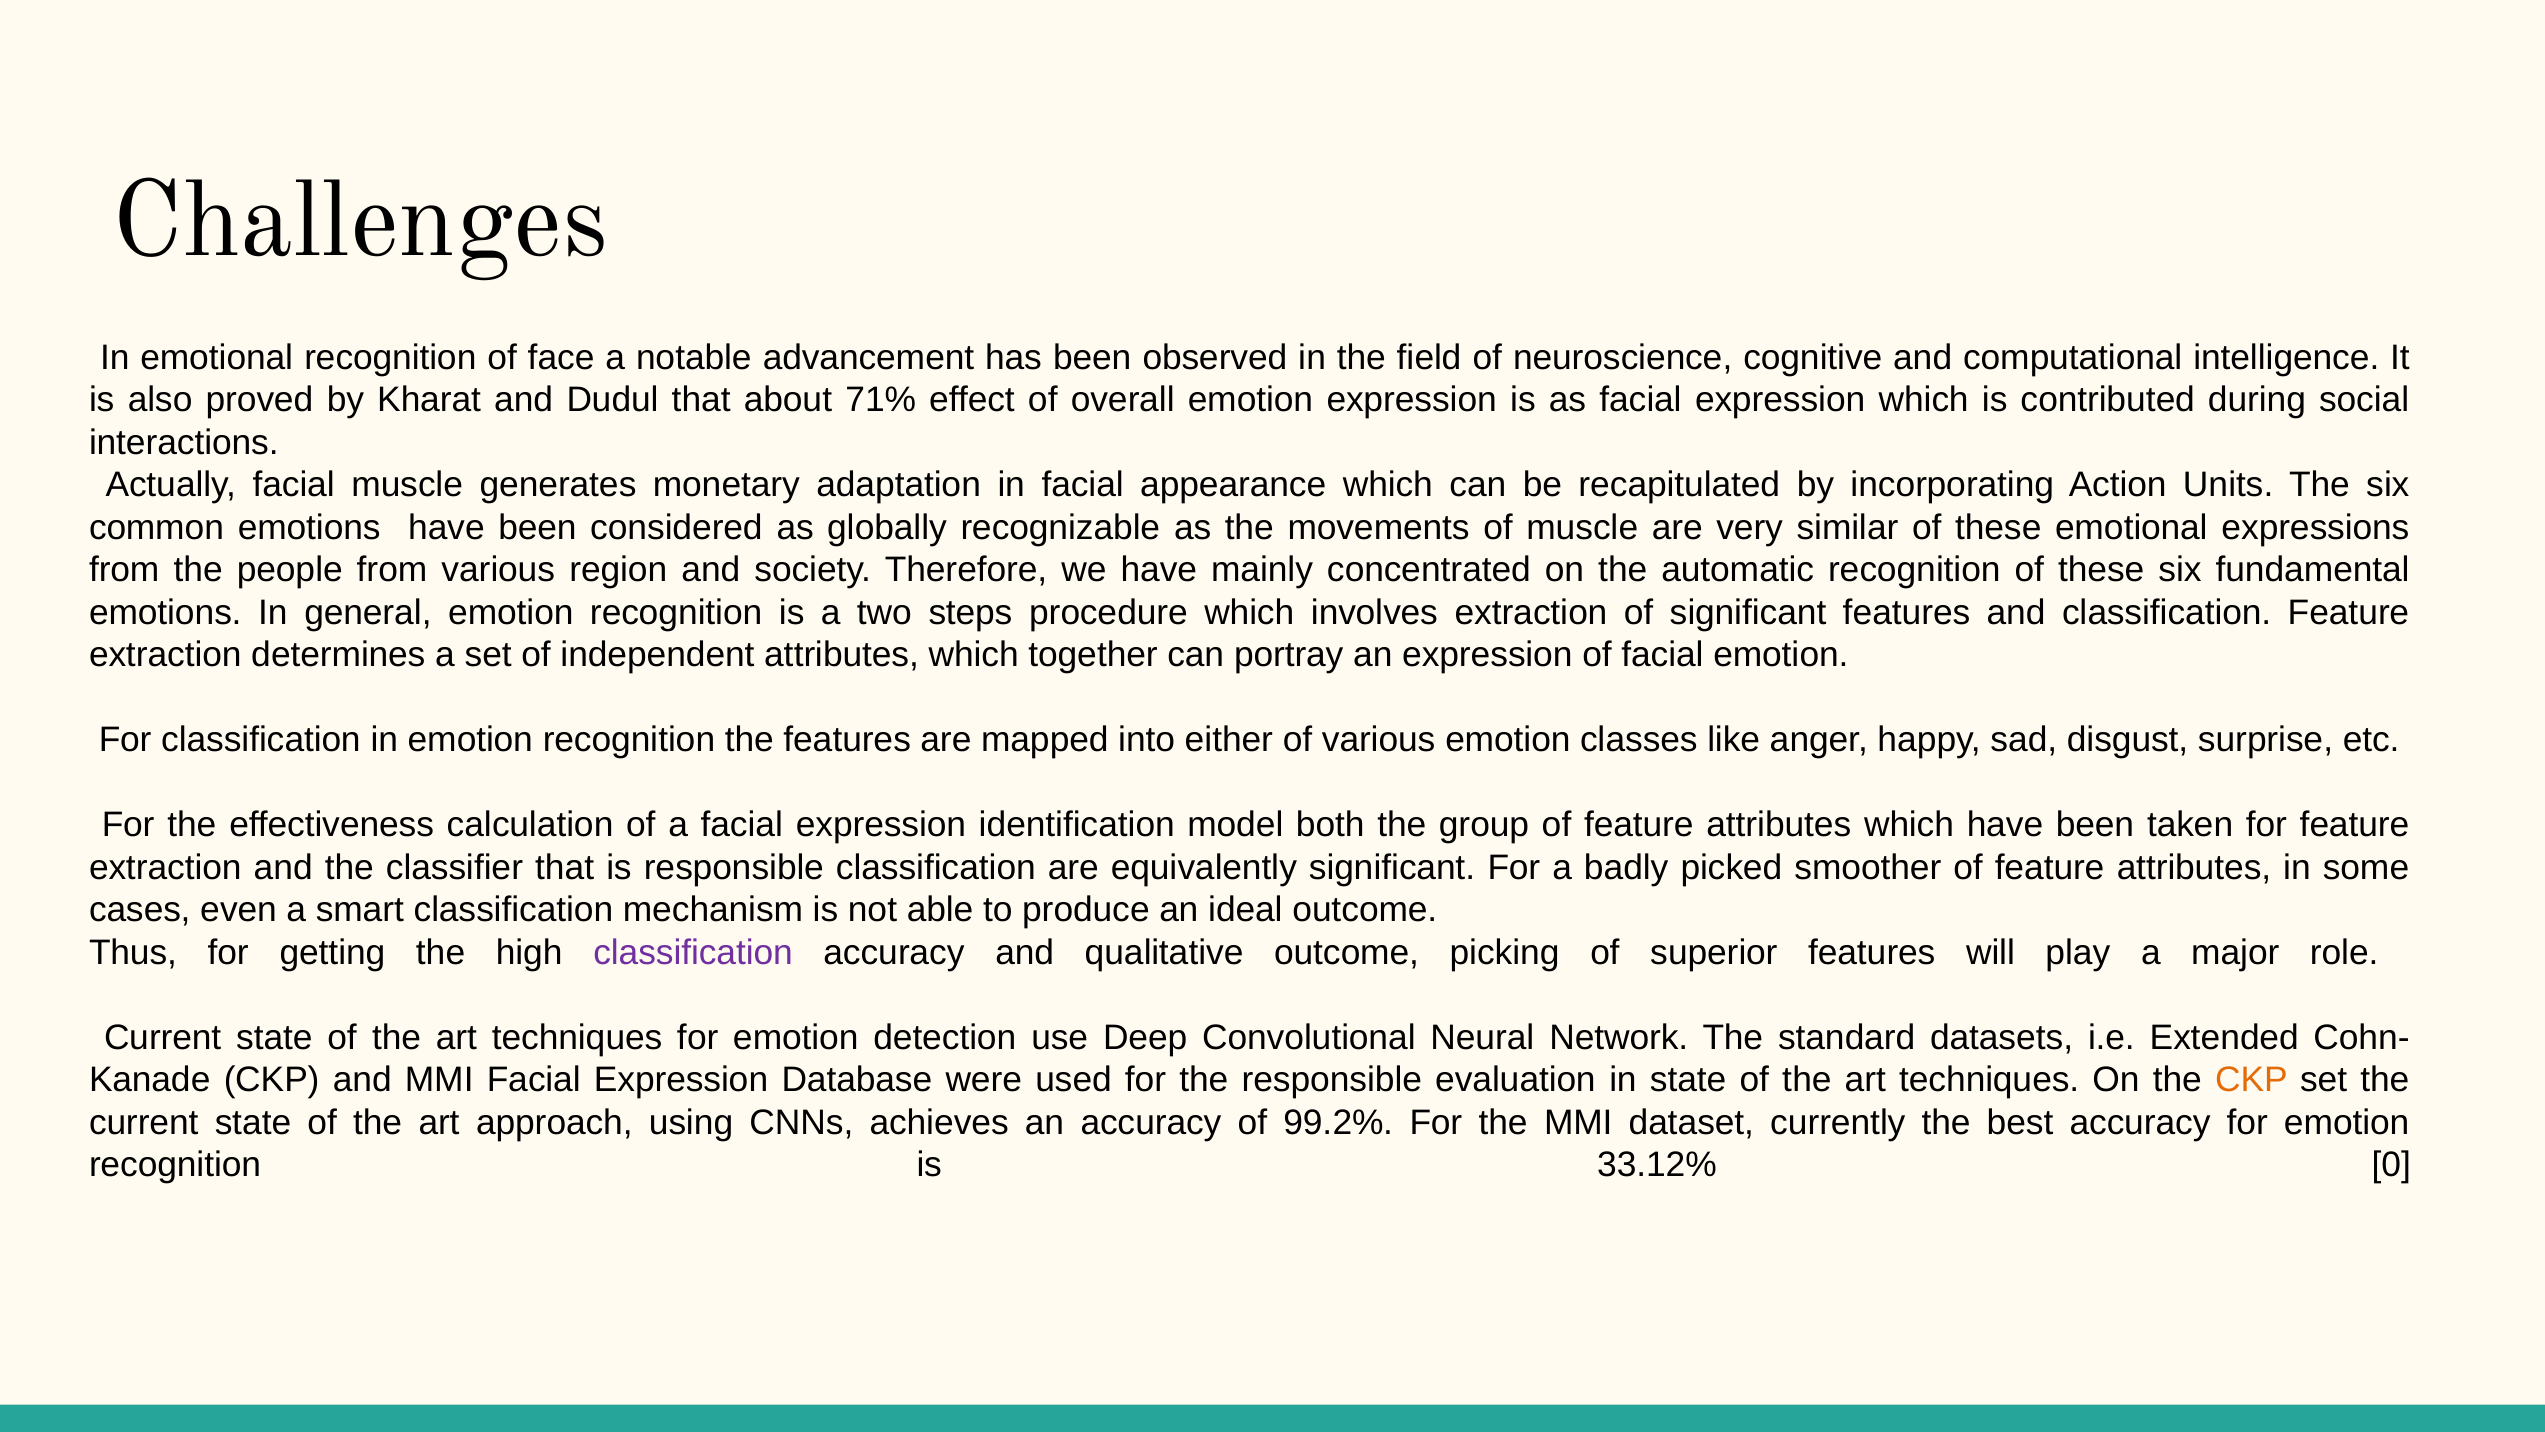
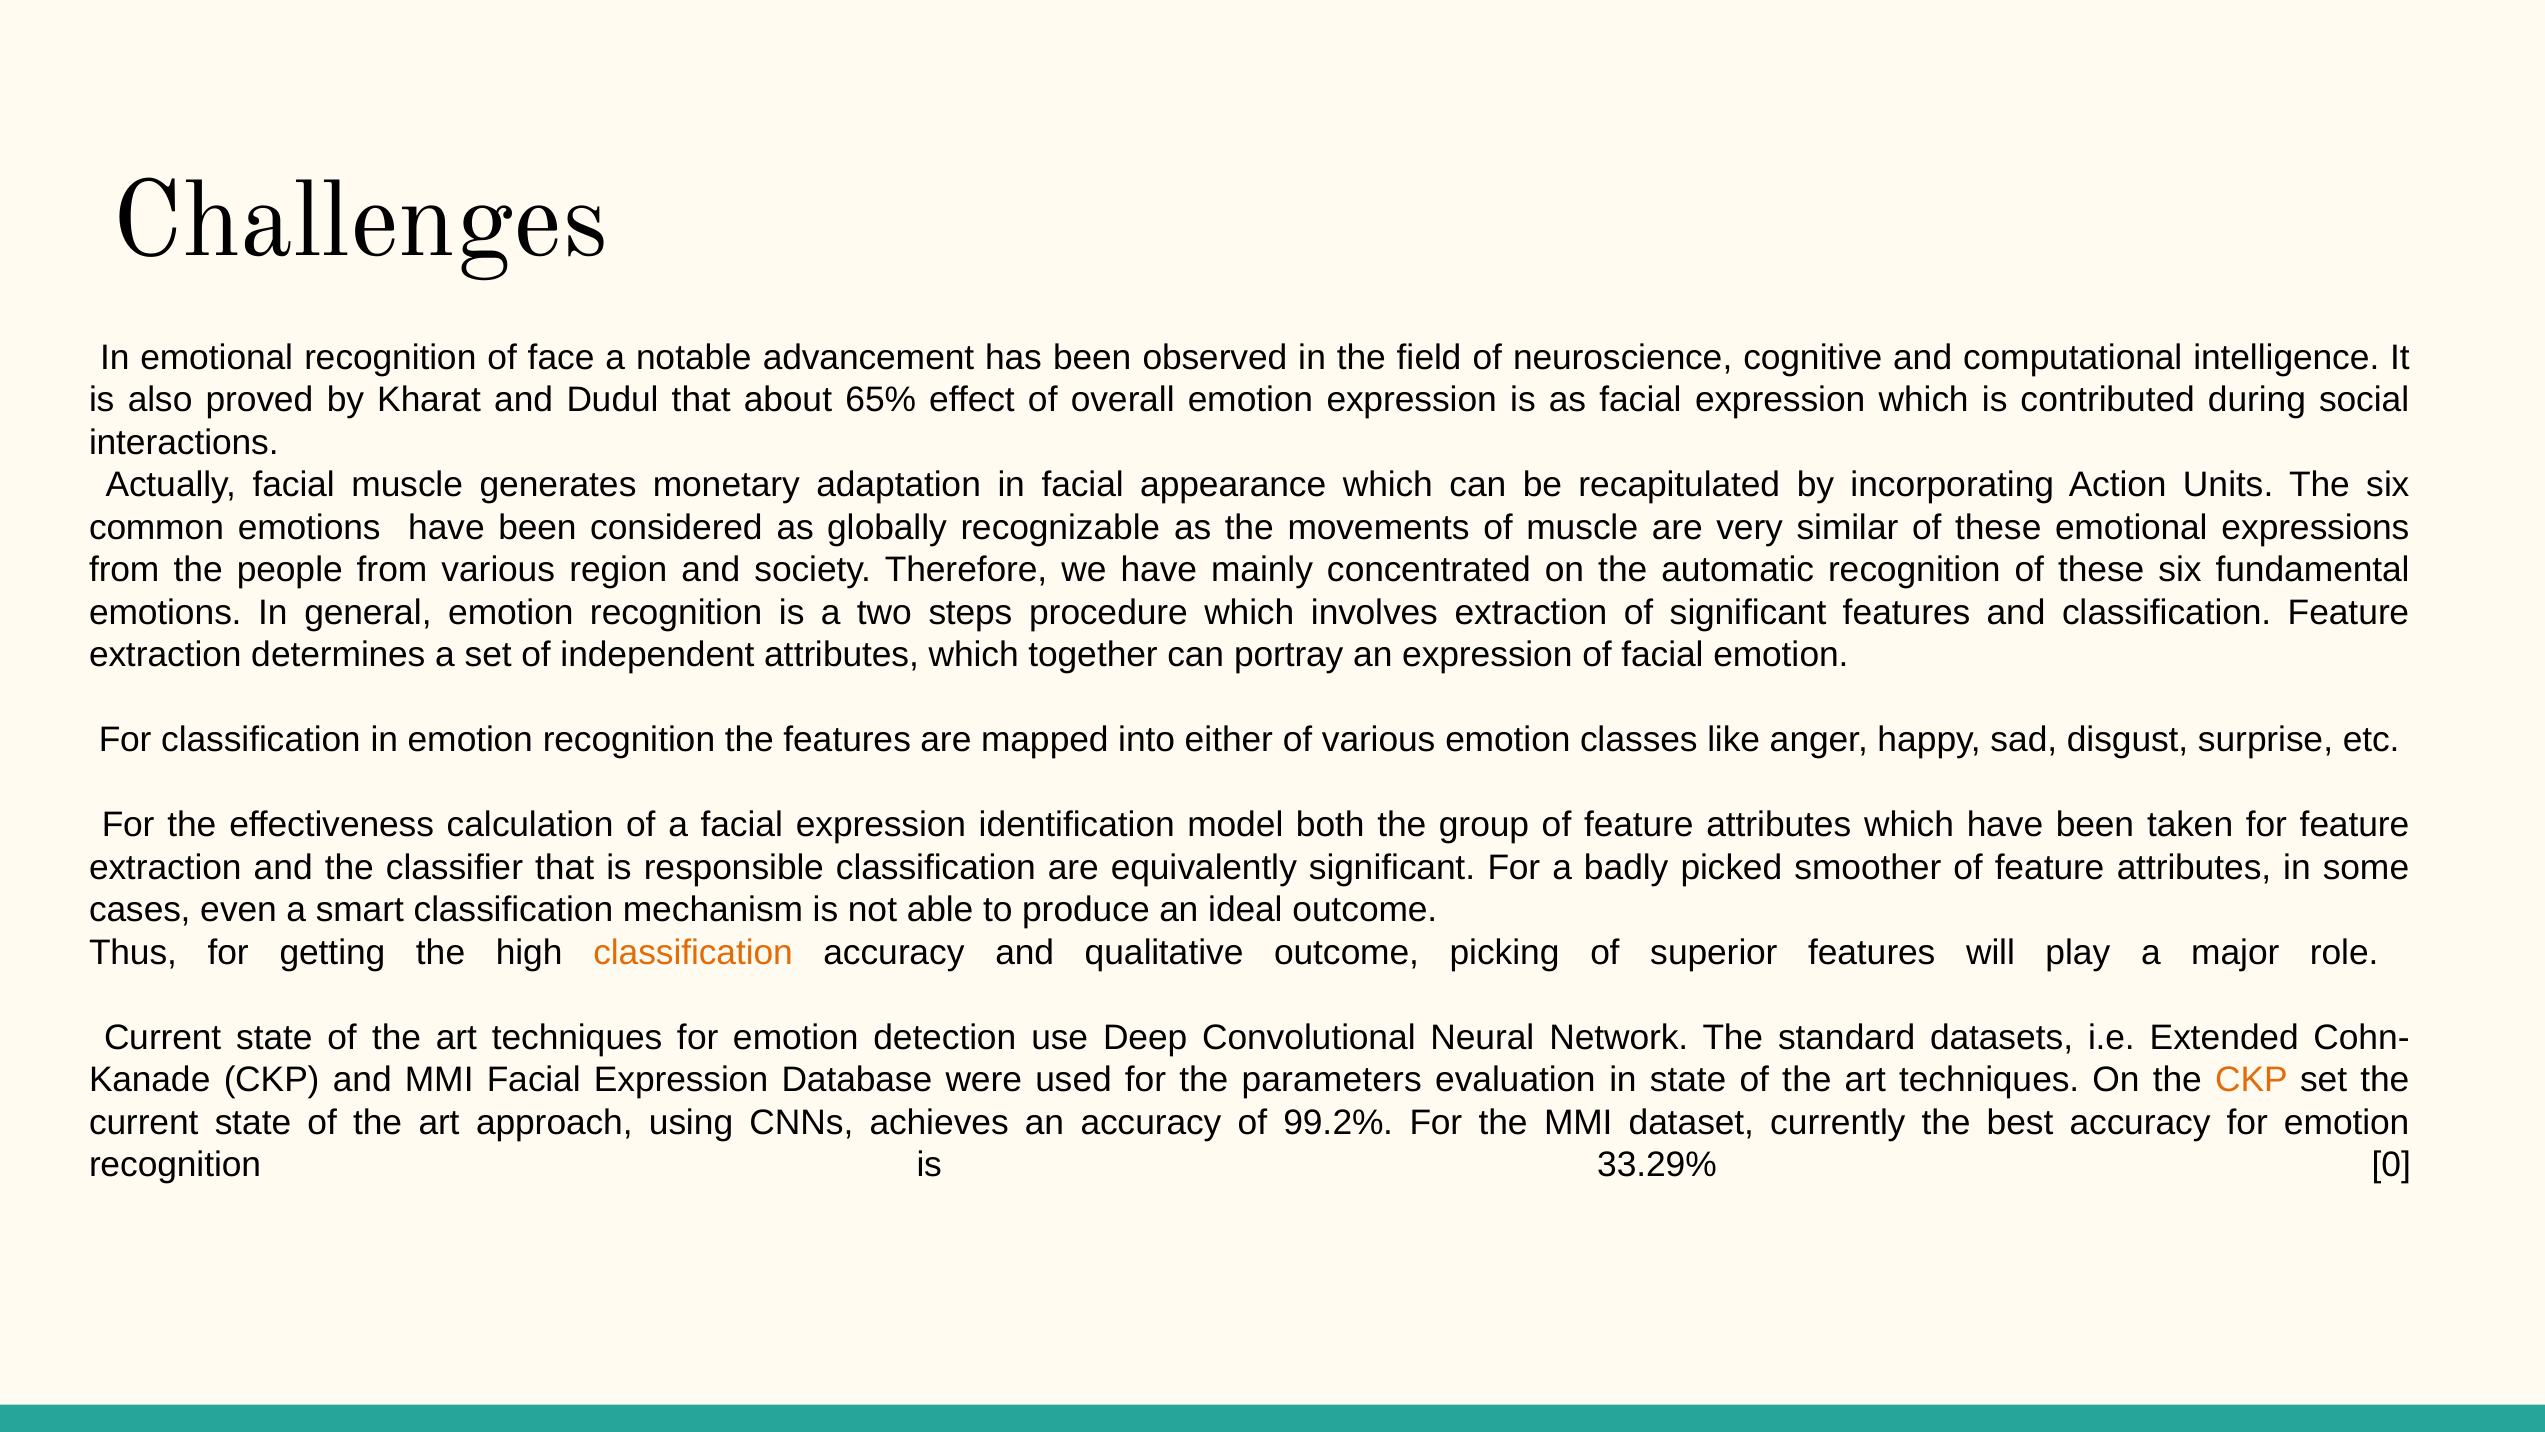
71%: 71% -> 65% (881, 400)
classification colour: purple -> orange (693, 952)
the responsible: responsible -> parameters (1332, 1080)
33.12%: 33.12% -> 33.29% (1657, 1165)
